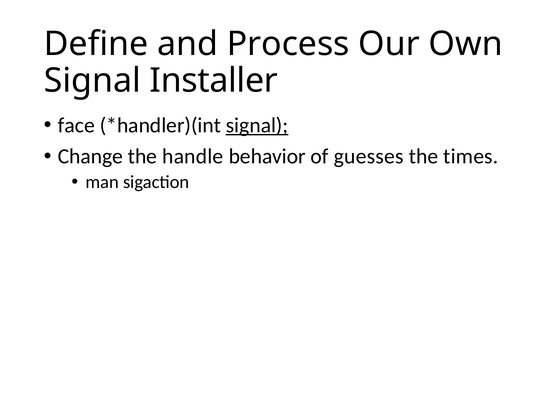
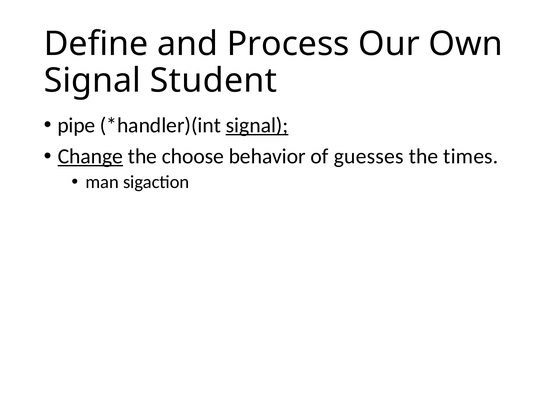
Installer: Installer -> Student (213, 81)
face: face -> pipe (76, 125)
Change underline: none -> present (90, 156)
handle: handle -> choose (193, 156)
